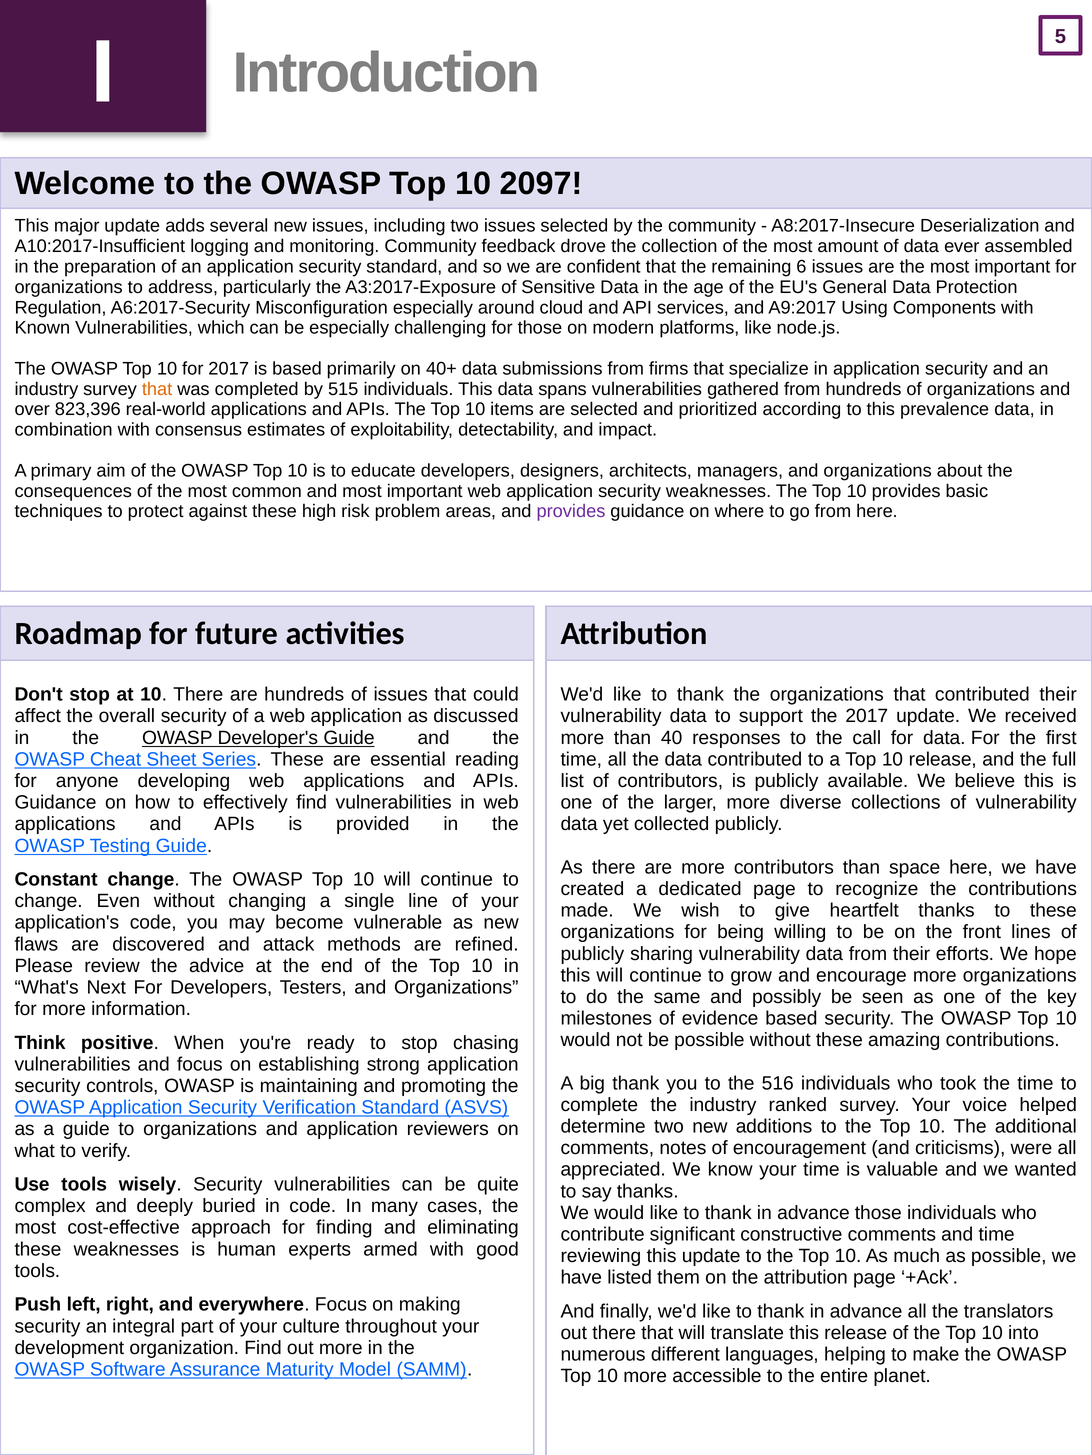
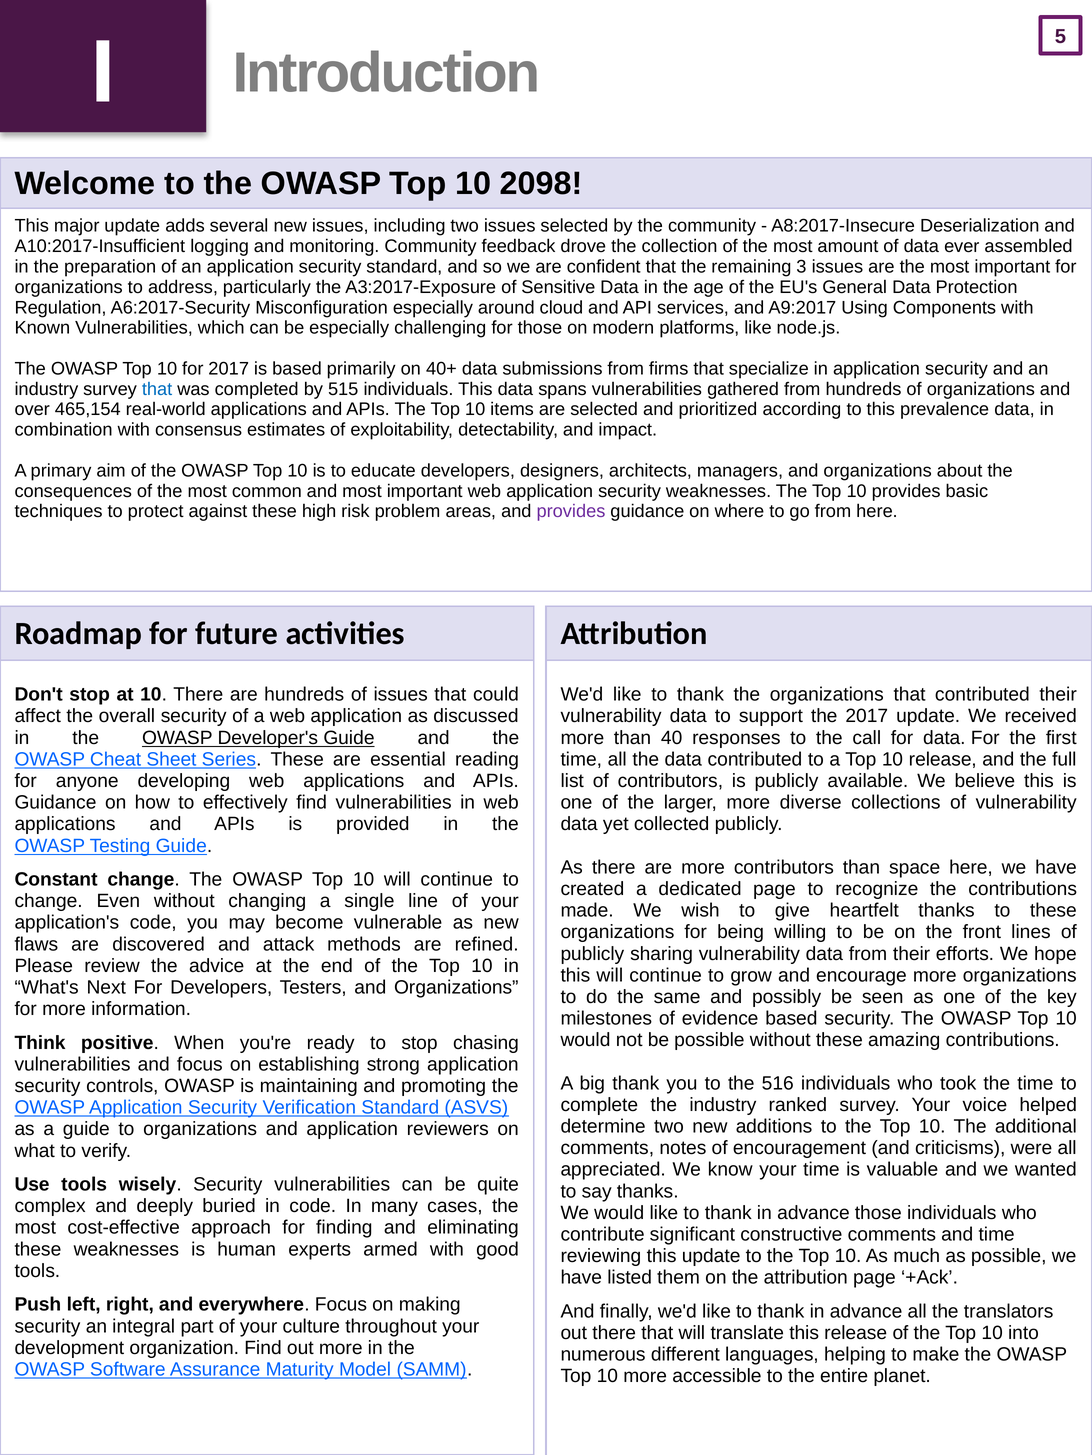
2097: 2097 -> 2098 (541, 183)
6: 6 -> 3 (801, 267)
that colour: orange -> blue (157, 389)
823,396: 823,396 -> 465,154 (88, 410)
